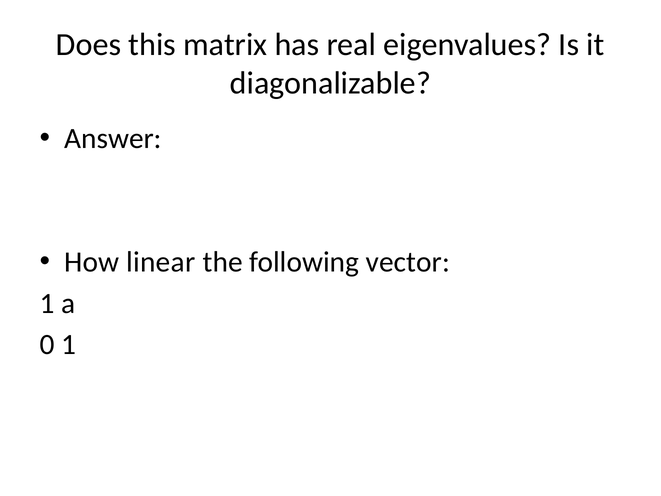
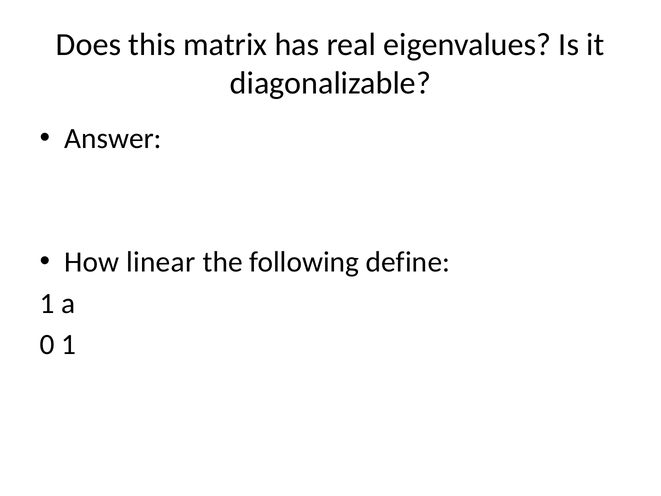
vector: vector -> define (408, 262)
